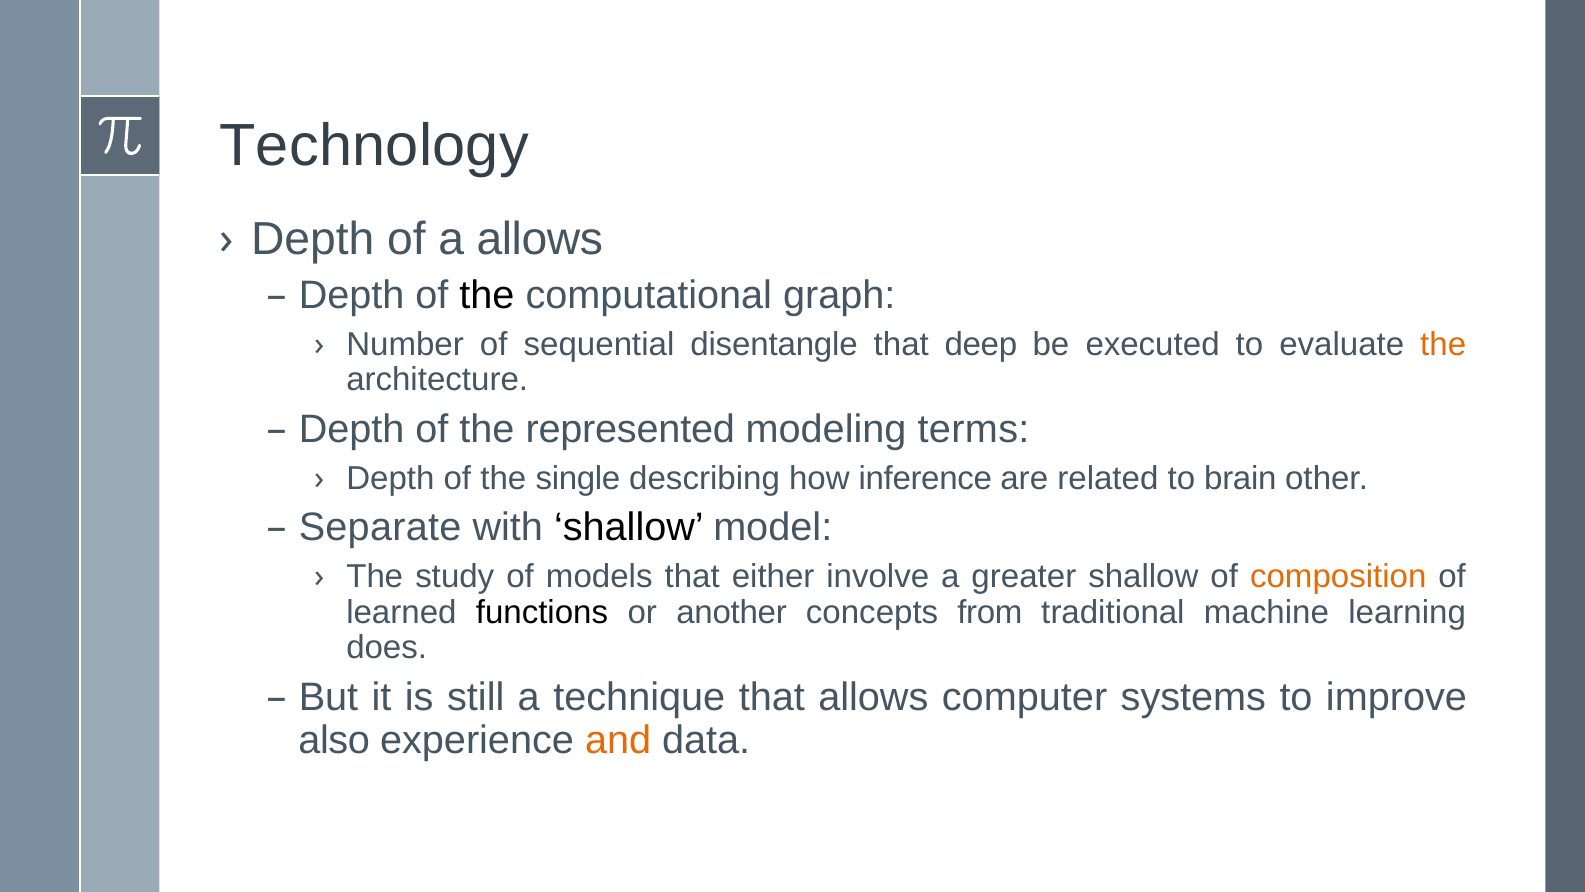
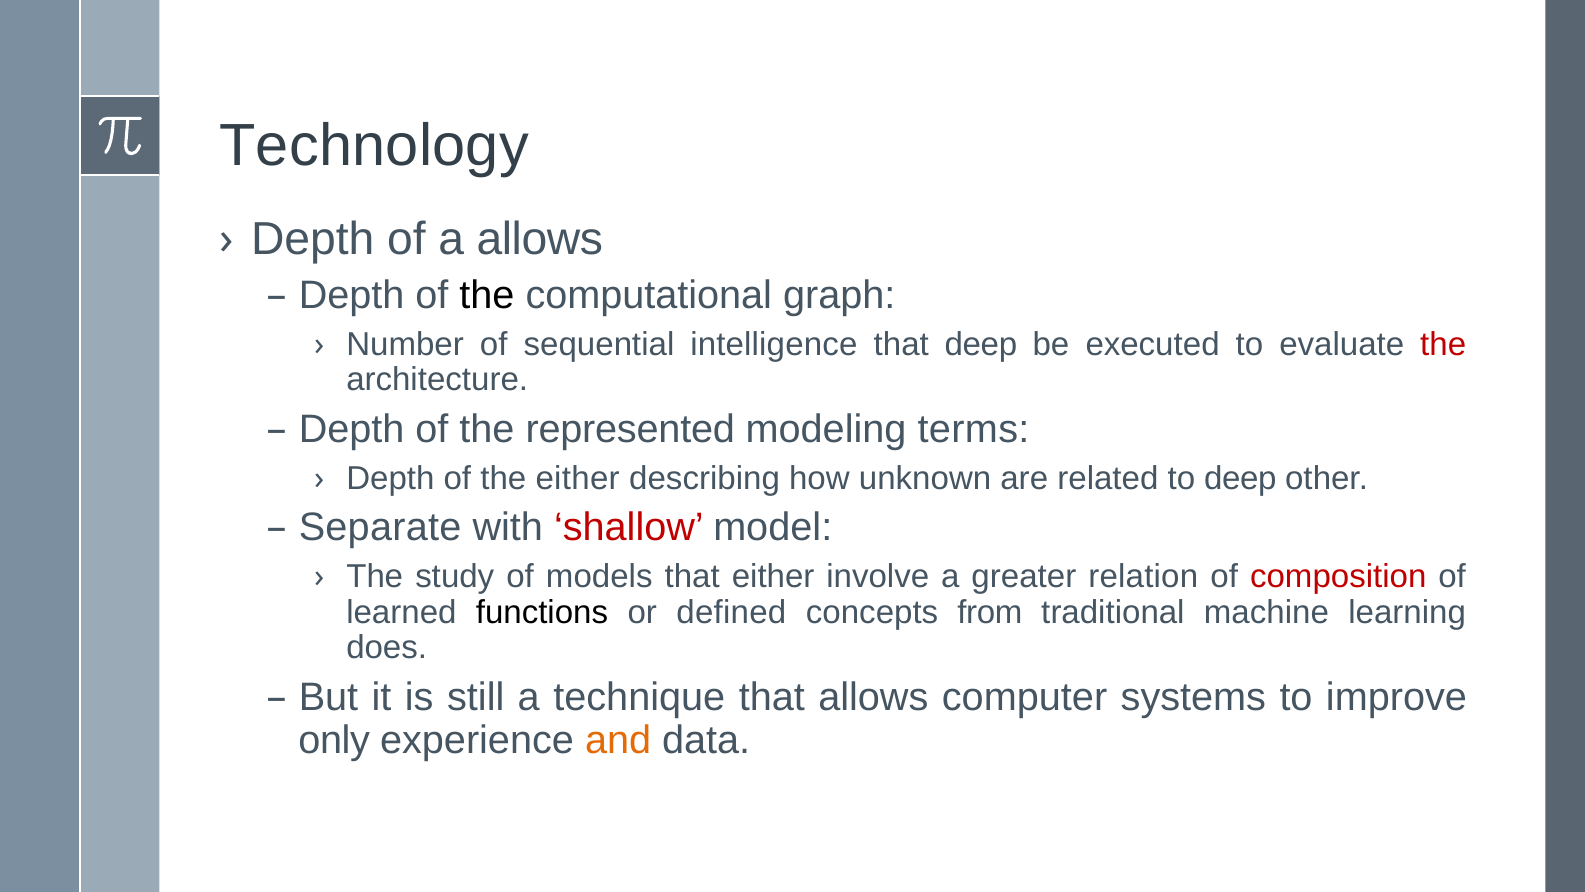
disentangle: disentangle -> intelligence (774, 344)
the colour: orange -> red (1443, 344)
the single: single -> either (578, 478)
inference: inference -> unknown (925, 478)
to brain: brain -> deep (1240, 478)
shallow colour: black -> red (629, 527)
greater shallow: shallow -> relation (1143, 577)
composition colour: orange -> red (1338, 577)
another: another -> defined (731, 612)
also: also -> only (334, 740)
